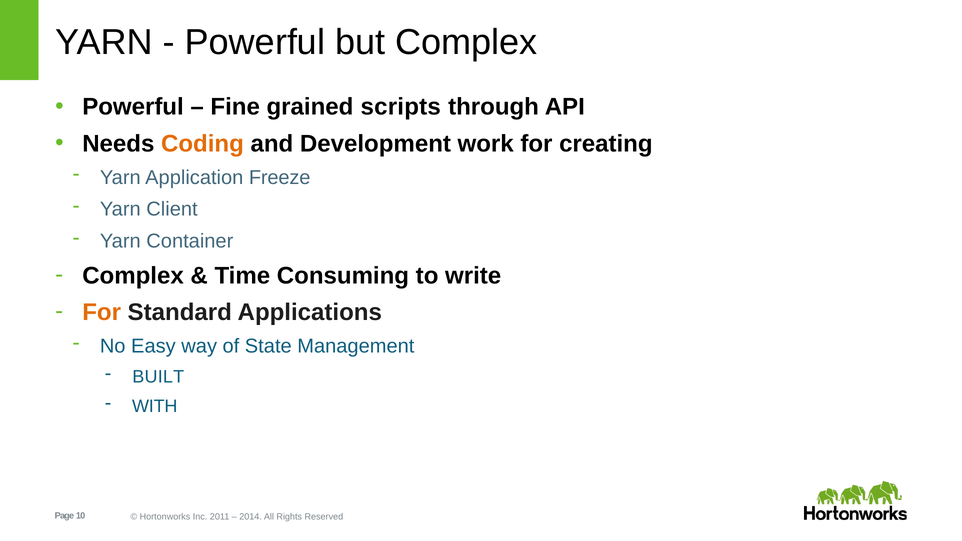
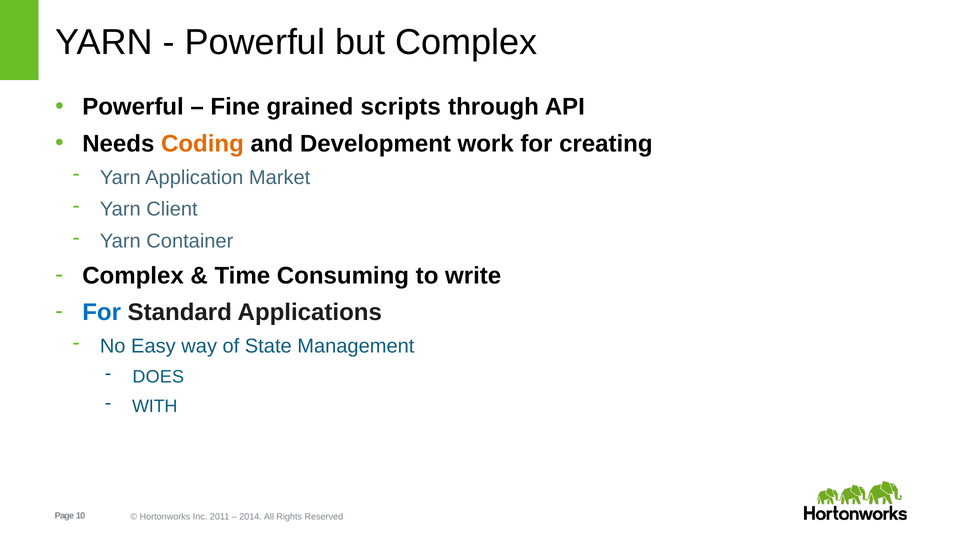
Freeze: Freeze -> Market (280, 178)
For colour: orange -> blue (102, 312)
BUILT: BUILT -> DOES (158, 377)
